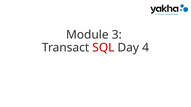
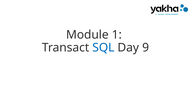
3: 3 -> 1 (117, 35)
SQL colour: red -> blue (103, 48)
4: 4 -> 9 (146, 48)
